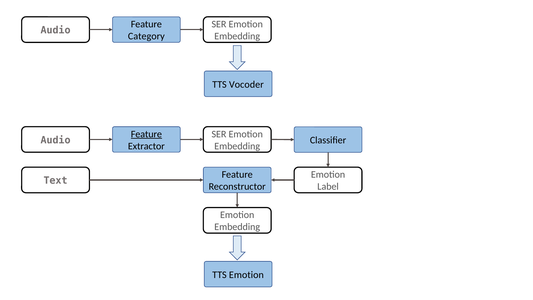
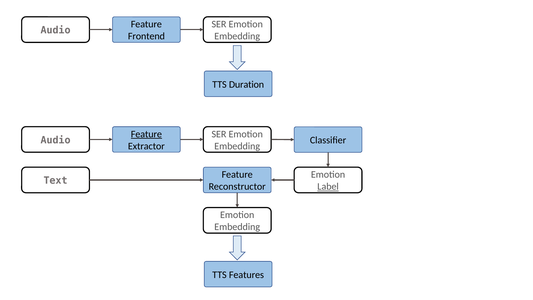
Category: Category -> Frontend (146, 36)
Vocoder: Vocoder -> Duration (246, 84)
Label underline: none -> present (328, 187)
TTS Emotion: Emotion -> Features (246, 275)
